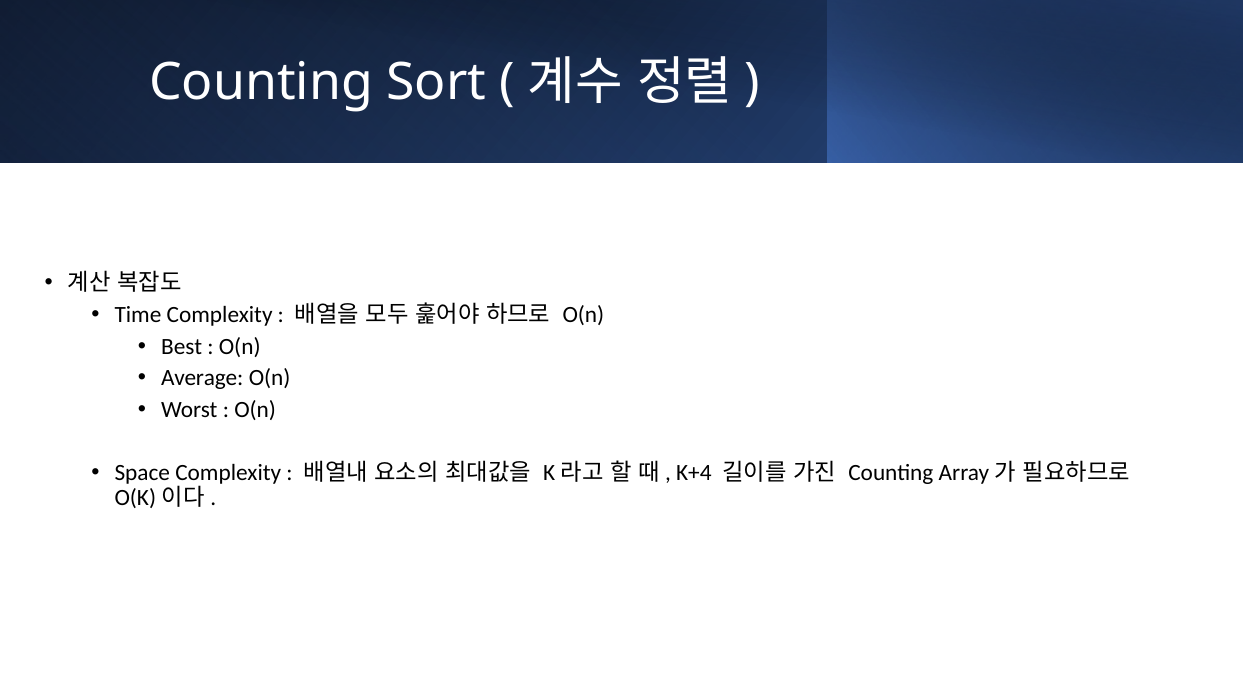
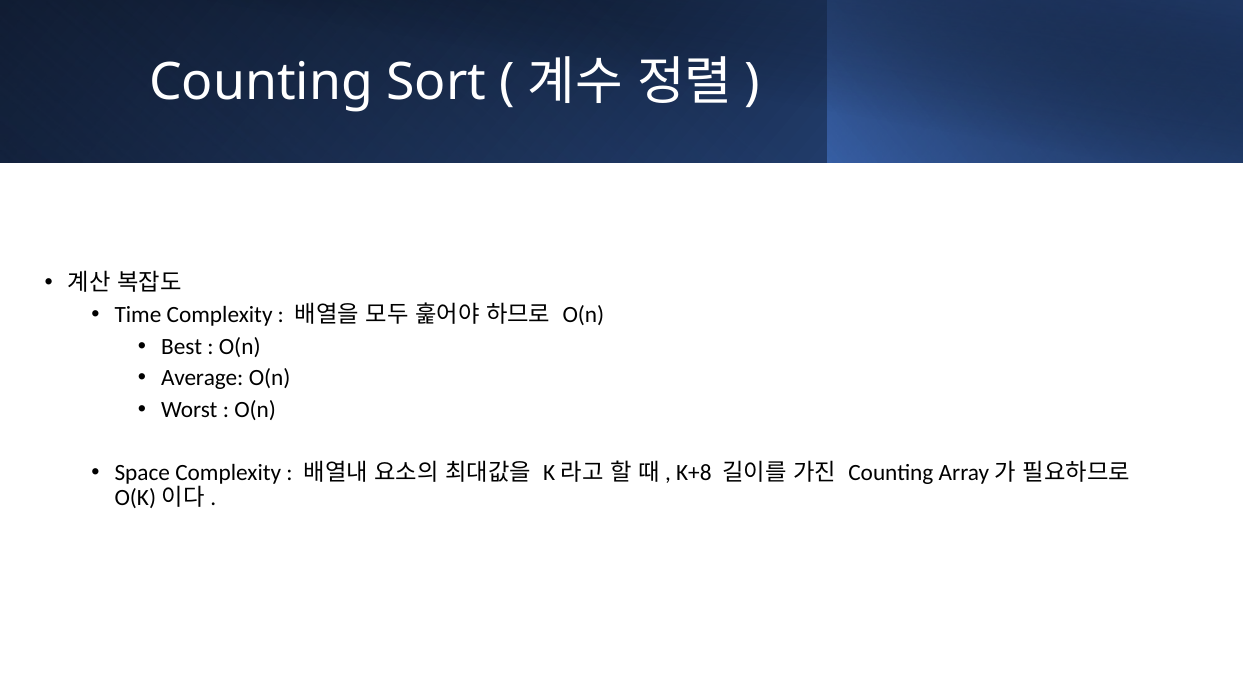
K+4: K+4 -> K+8 (694, 473)
